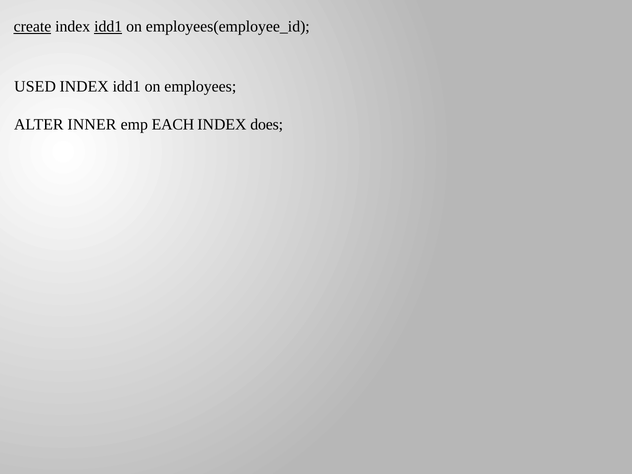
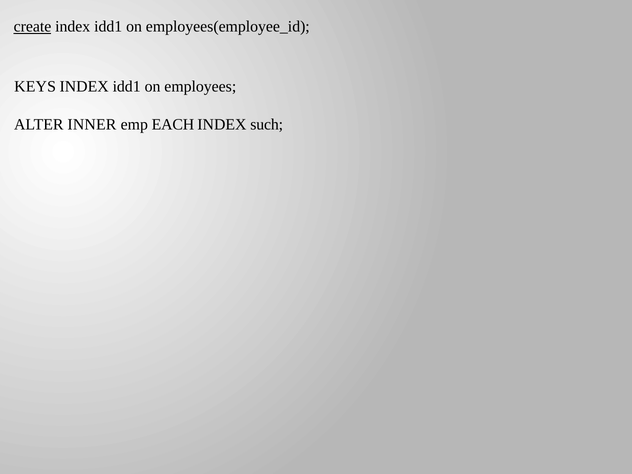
idd1 underline: present -> none (108, 27)
USED: USED -> KEYS (35, 86)
does: does -> such (267, 124)
